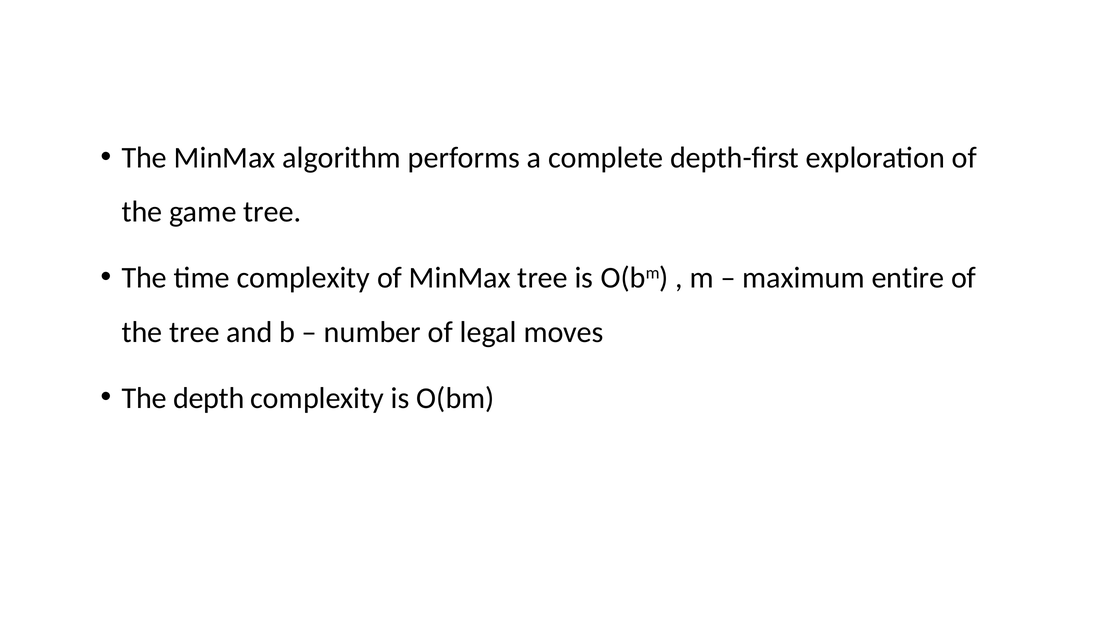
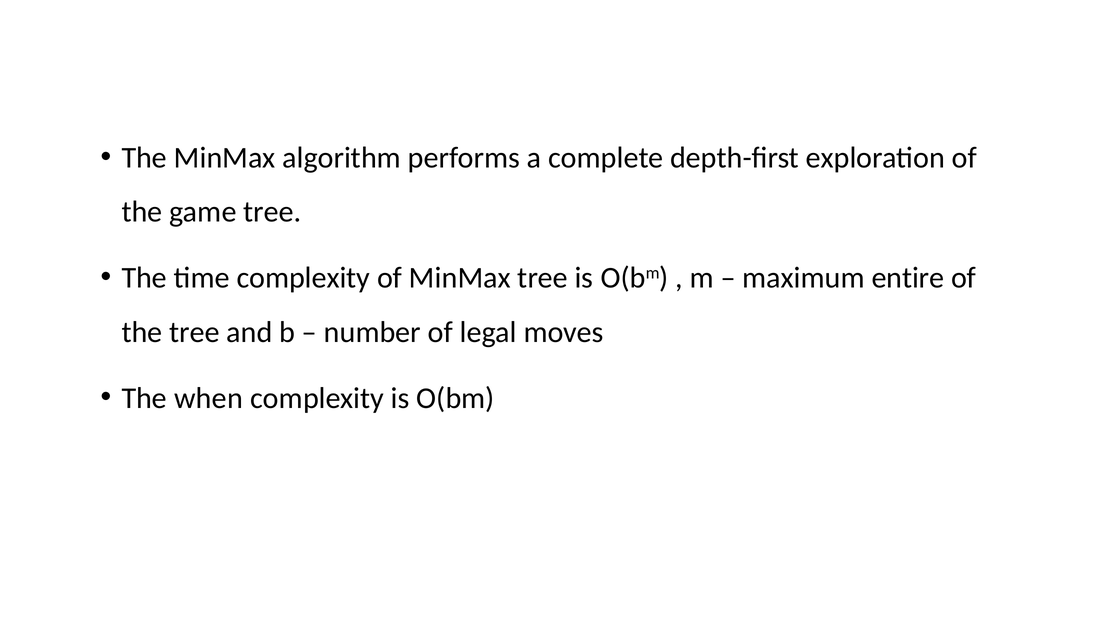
depth: depth -> when (209, 398)
